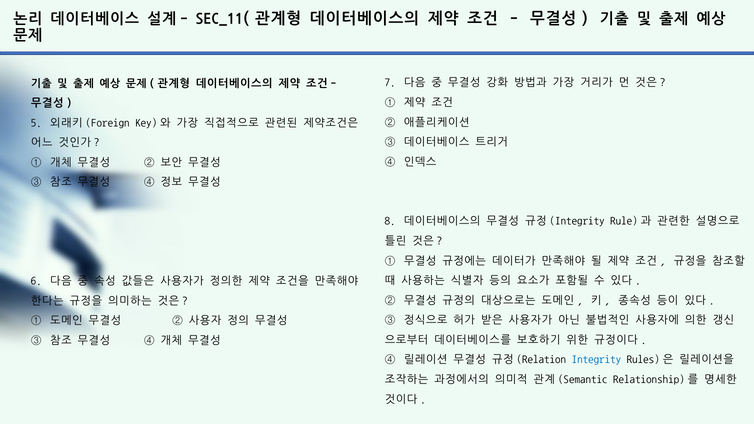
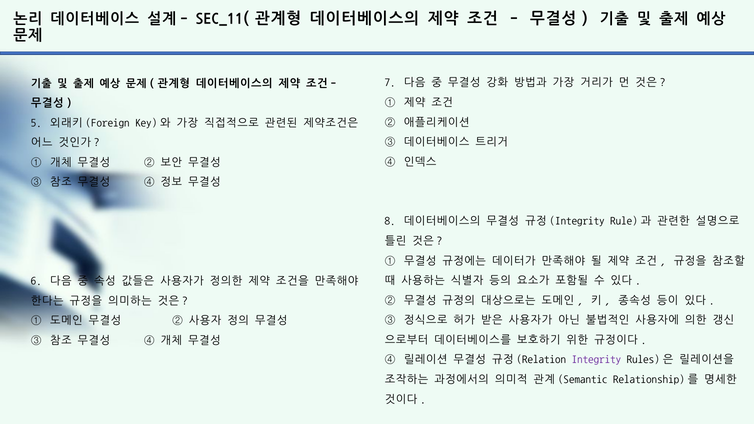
Integrity colour: blue -> purple (596, 359)
